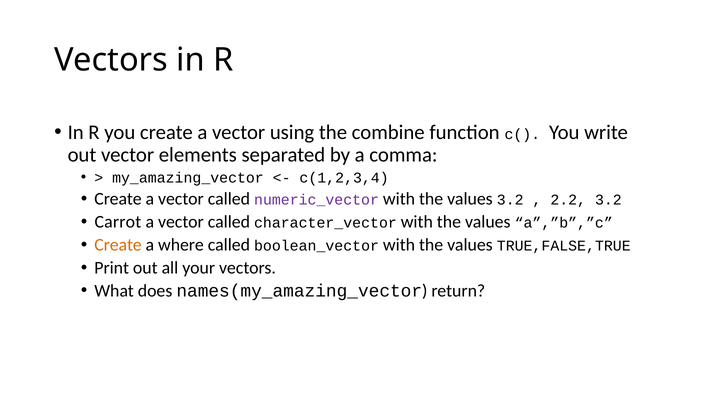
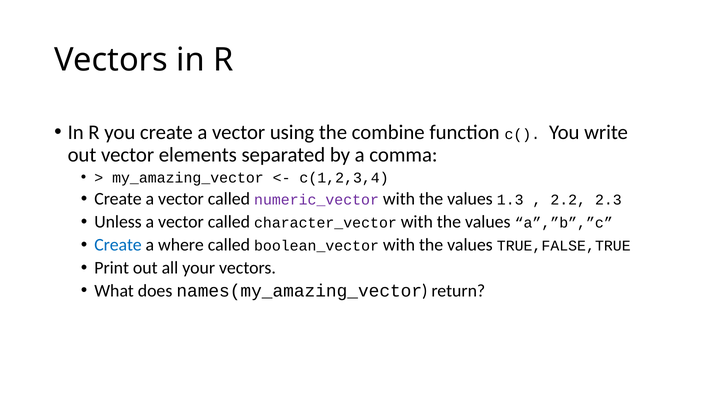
values 3.2: 3.2 -> 1.3 (510, 200)
2.2 3.2: 3.2 -> 2.3 (608, 200)
Carrot: Carrot -> Unless (118, 222)
Create colour: orange -> blue (118, 245)
